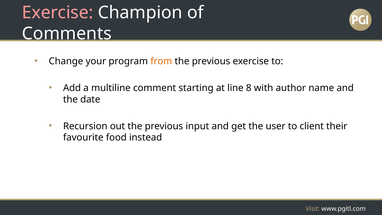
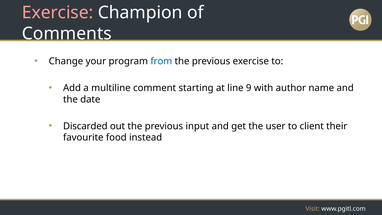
from colour: orange -> blue (161, 61)
8: 8 -> 9 (249, 88)
Recursion: Recursion -> Discarded (85, 126)
